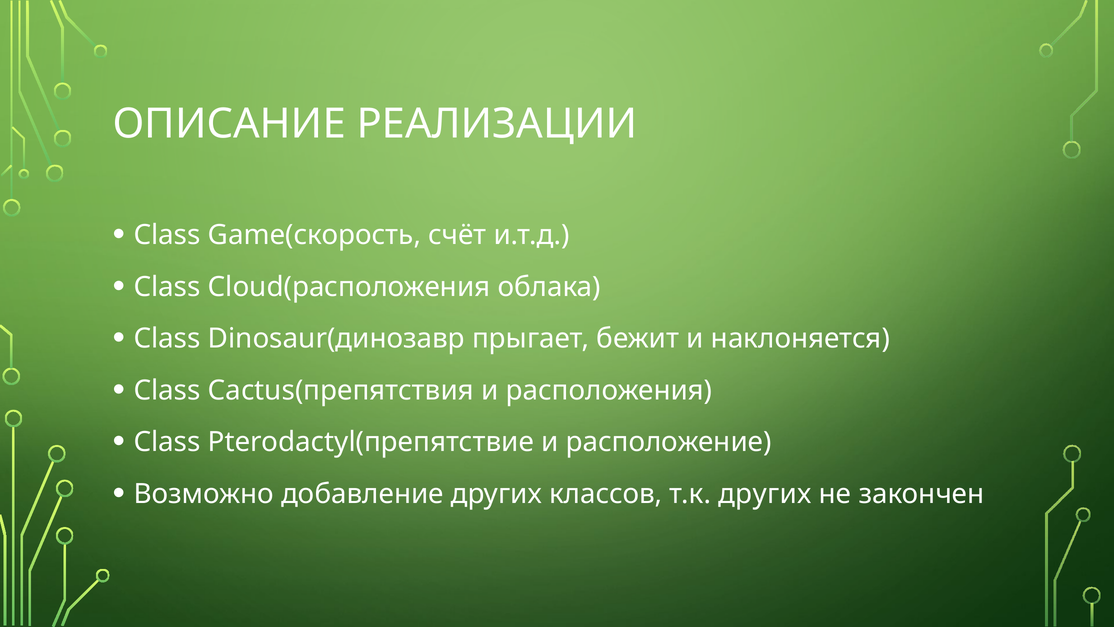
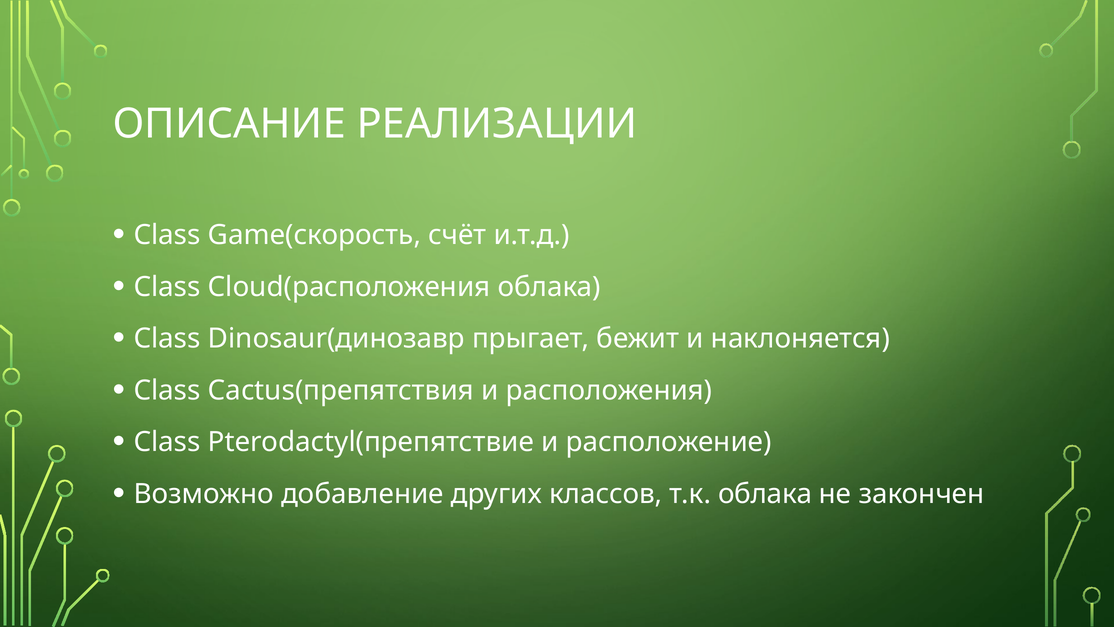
т.к других: других -> облака (765, 494)
